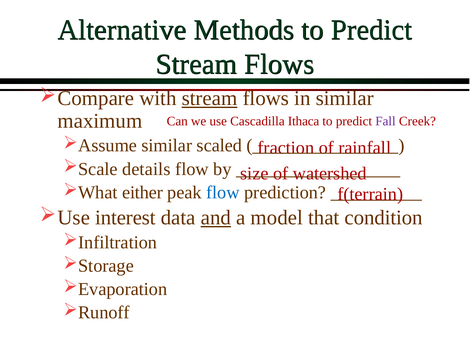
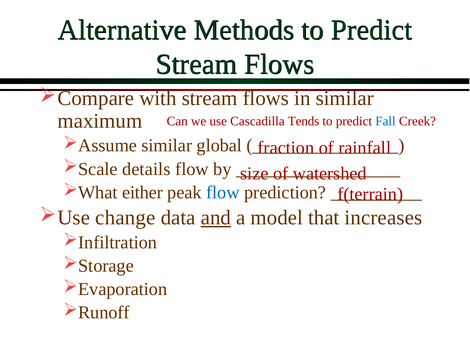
stream underline: present -> none (210, 98)
Ithaca: Ithaca -> Tends (304, 121)
Fall colour: purple -> blue (385, 121)
scaled: scaled -> global (219, 146)
interest: interest -> change (125, 218)
condition: condition -> increases (383, 218)
